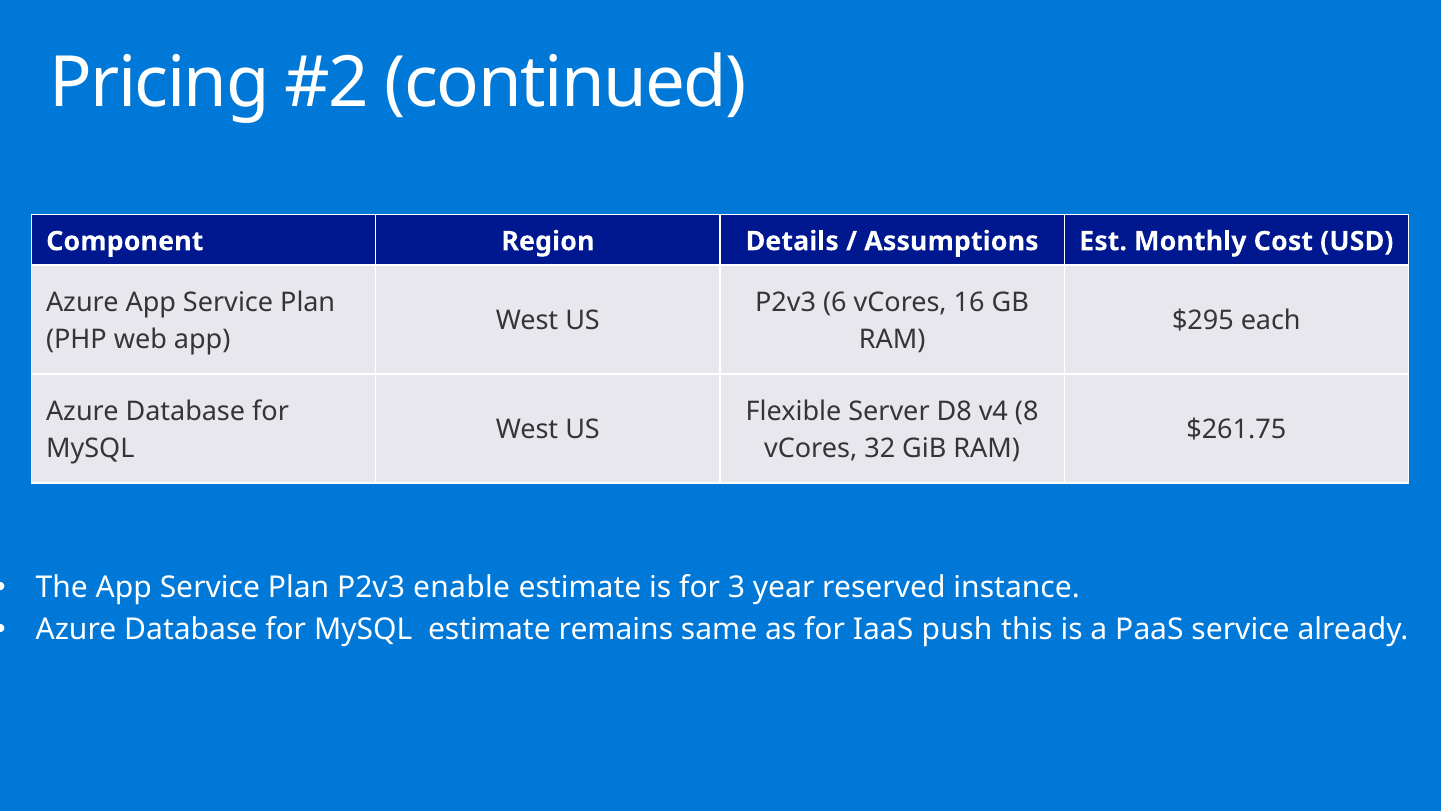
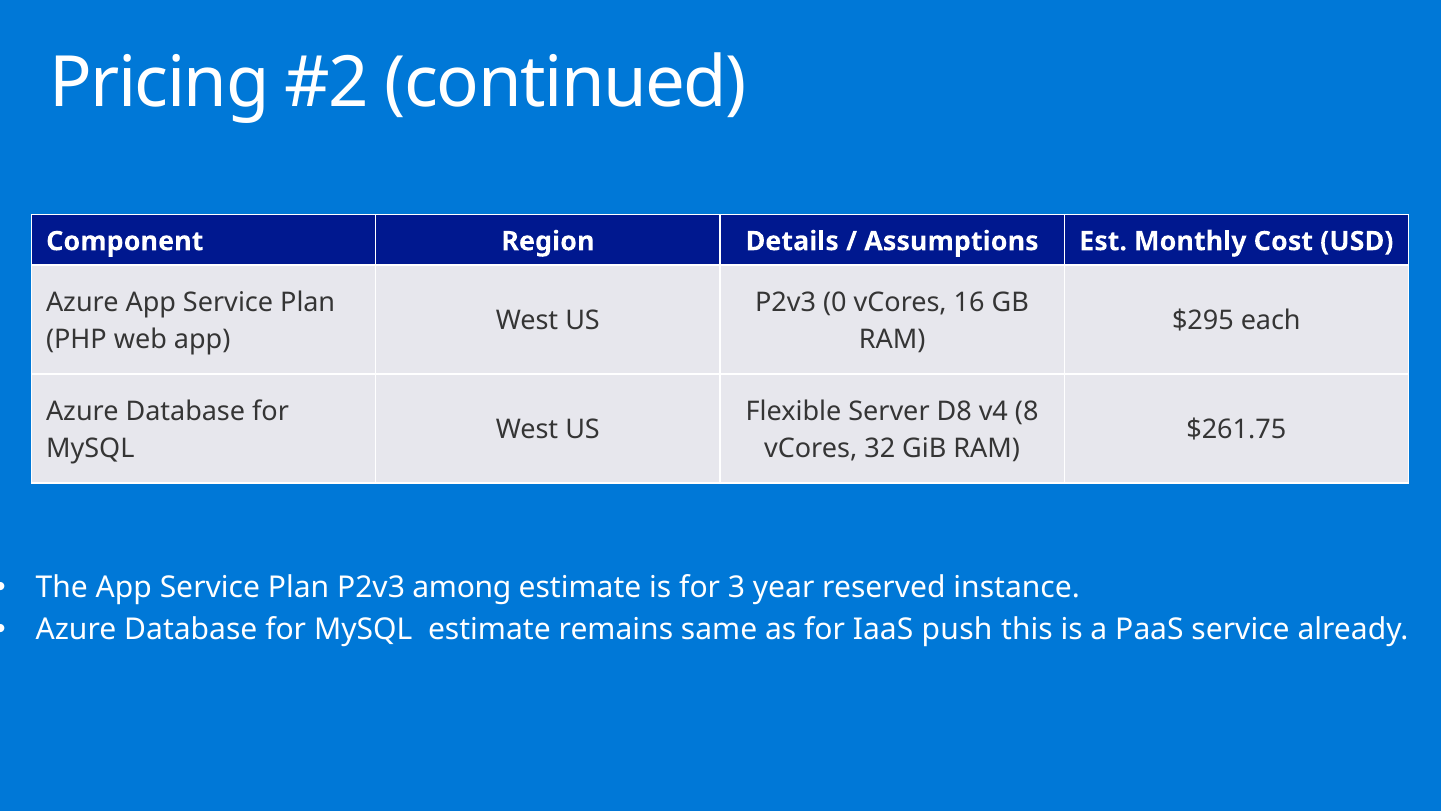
6: 6 -> 0 (835, 302)
enable: enable -> among (462, 588)
